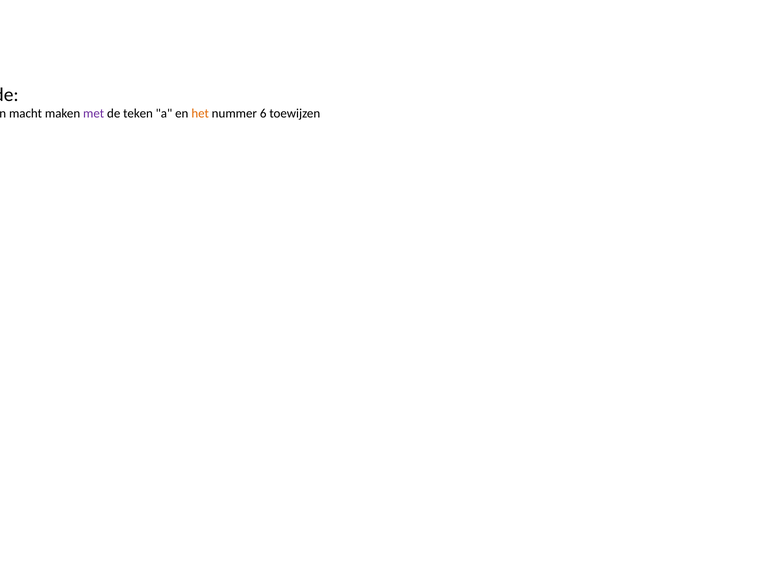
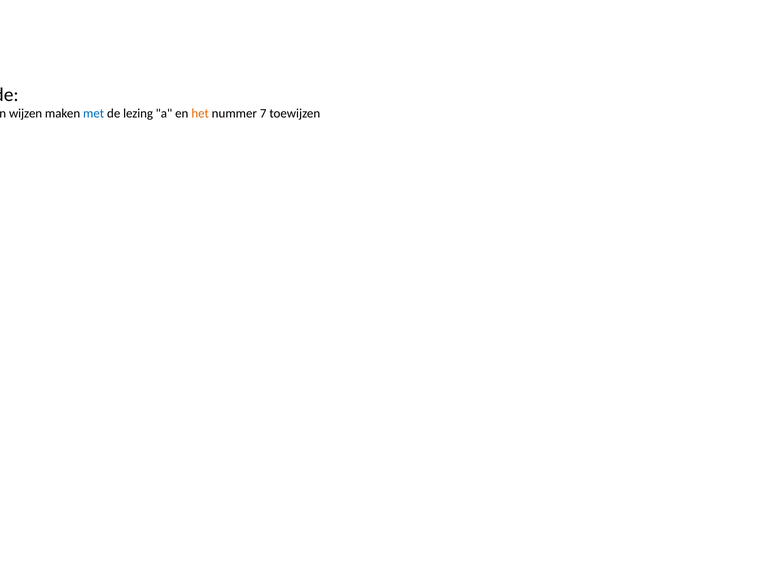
macht: macht -> wijzen (26, 114)
met colour: purple -> blue (94, 114)
teken: teken -> lezing (138, 114)
6: 6 -> 7 (263, 114)
